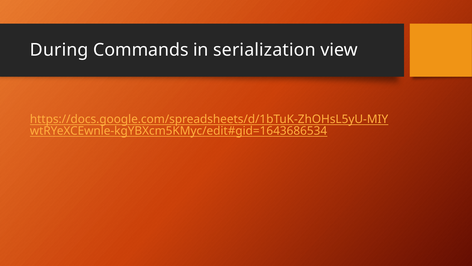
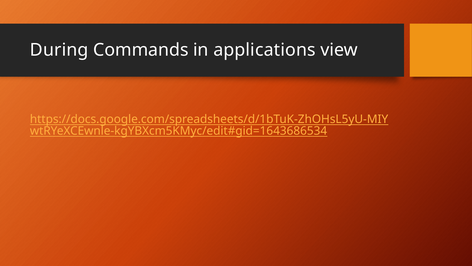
serialization: serialization -> applications (264, 50)
